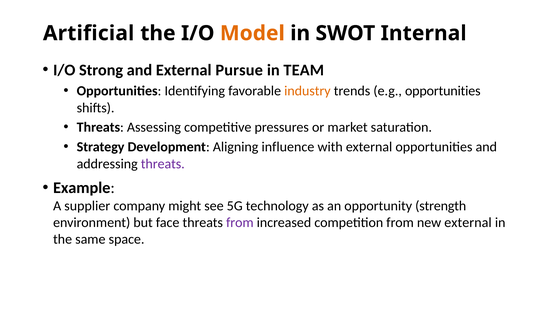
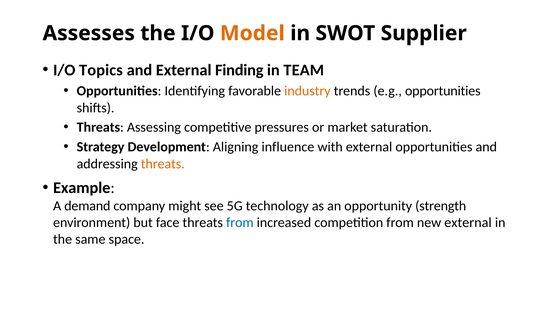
Artificial: Artificial -> Assesses (89, 33)
Internal: Internal -> Supplier (424, 33)
Strong: Strong -> Topics (101, 70)
Pursue: Pursue -> Finding (239, 70)
threats colour: purple -> orange (163, 164)
supplier: supplier -> demand (87, 206)
from colour: purple -> blue (240, 223)
